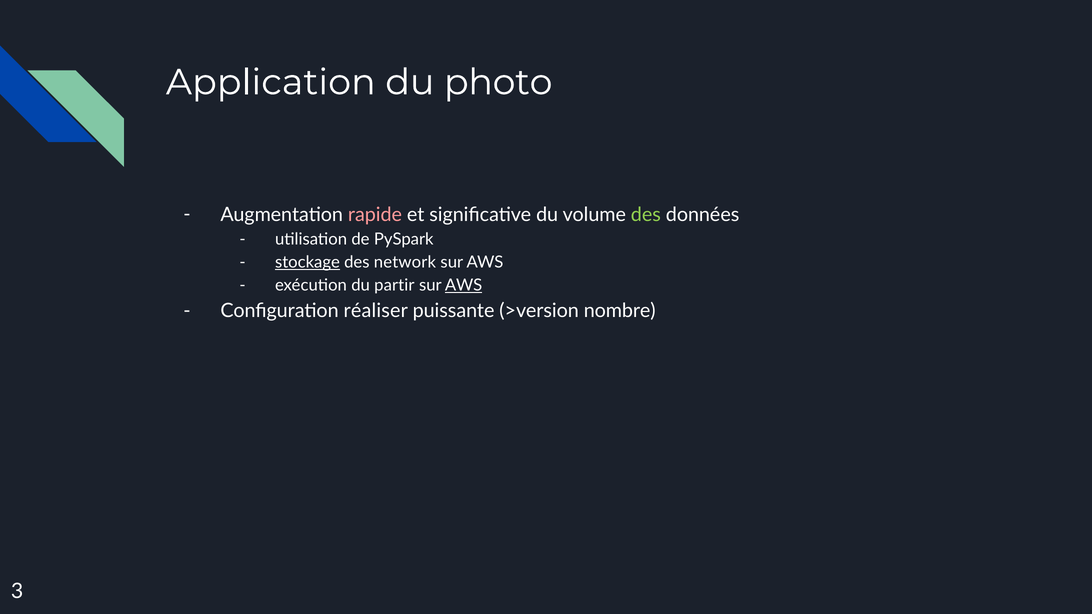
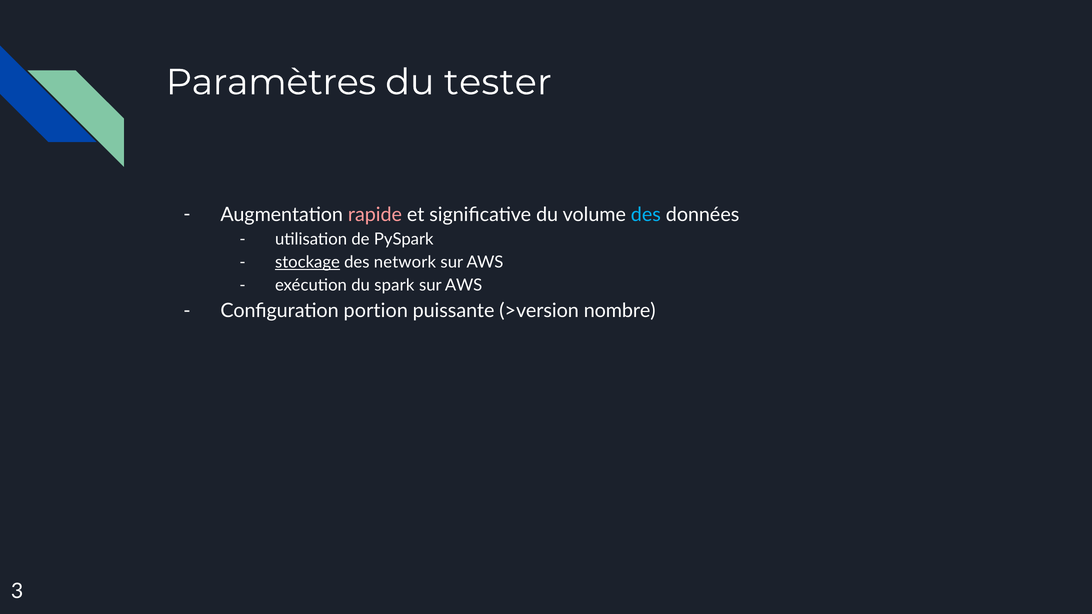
Application: Application -> Paramètres (271, 82)
photo: photo -> tester (498, 82)
des colour: light green -> light blue (646, 215)
partir: partir -> spark (394, 286)
AWS underline: present -> none (464, 286)
réaliser: réaliser -> portion (376, 311)
